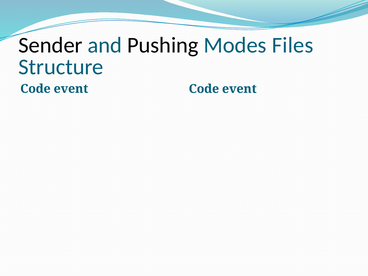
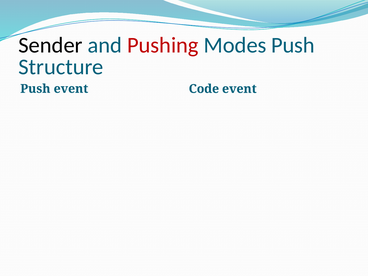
Pushing colour: black -> red (163, 45)
Modes Files: Files -> Push (293, 45)
Code: Code -> Push (35, 89)
